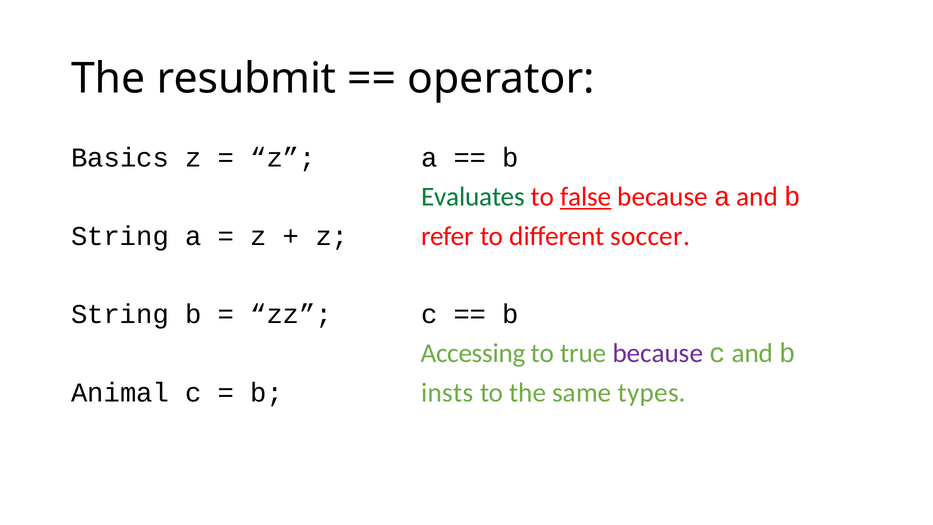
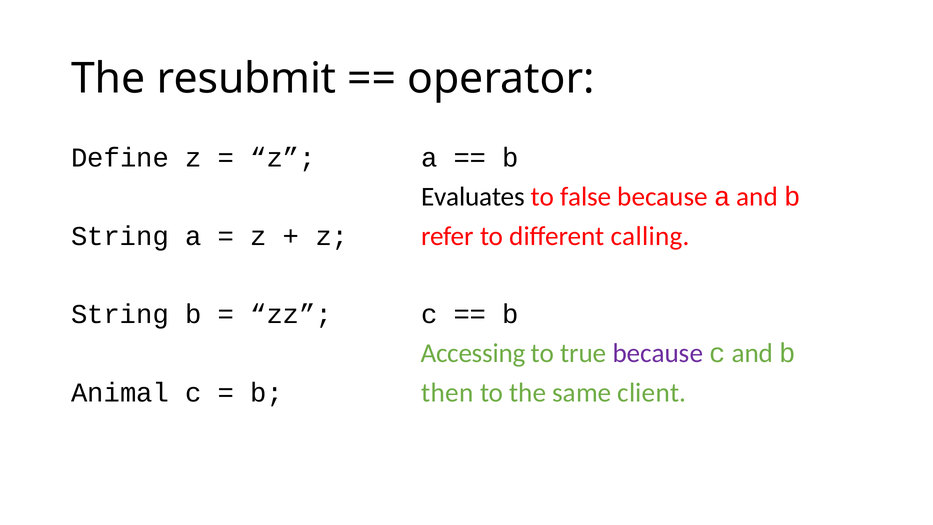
Basics: Basics -> Define (120, 158)
Evaluates colour: green -> black (473, 197)
false underline: present -> none (586, 197)
soccer: soccer -> calling (650, 236)
insts: insts -> then (447, 392)
types: types -> client (652, 392)
